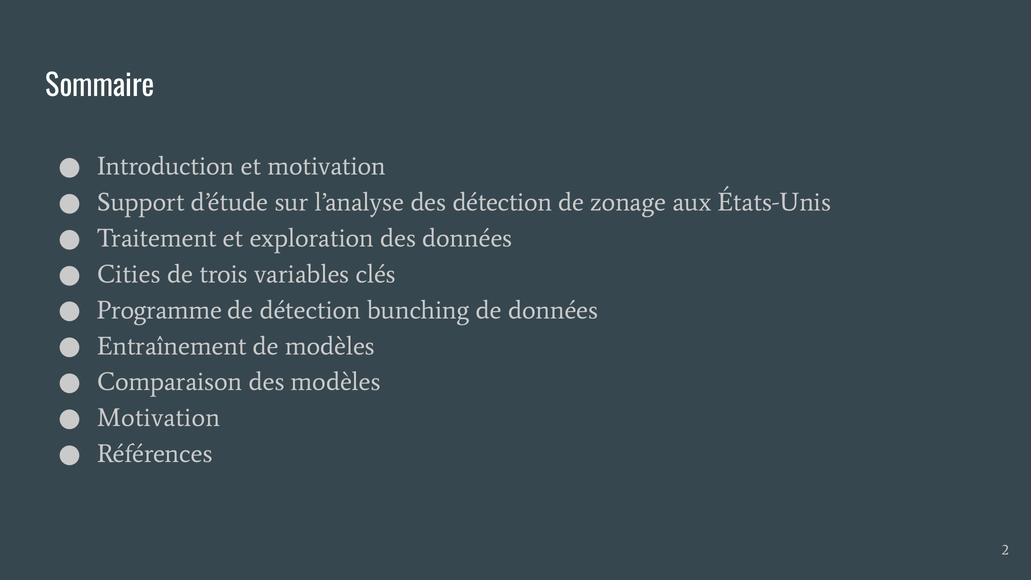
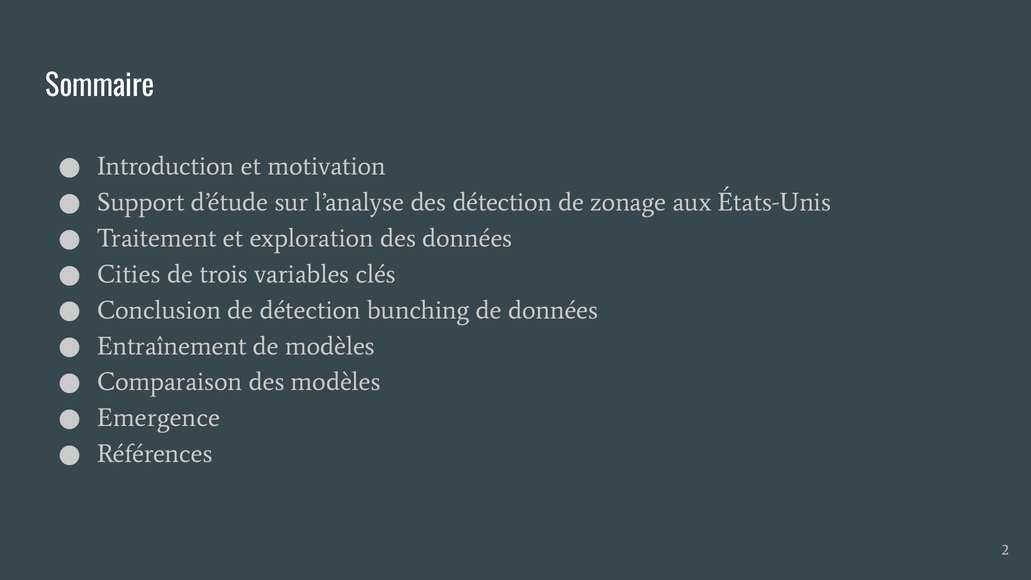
Programme: Programme -> Conclusion (159, 310)
Motivation: Motivation -> Emergence (159, 418)
